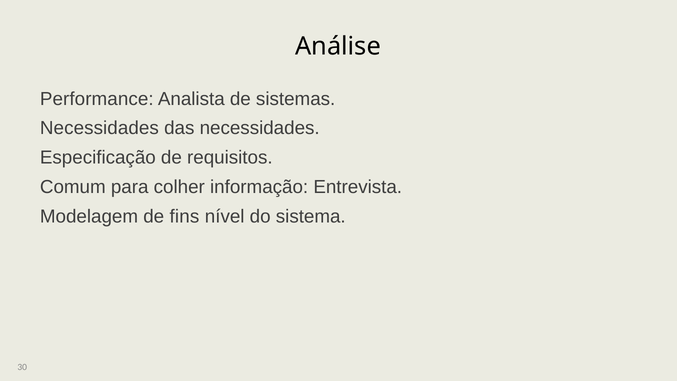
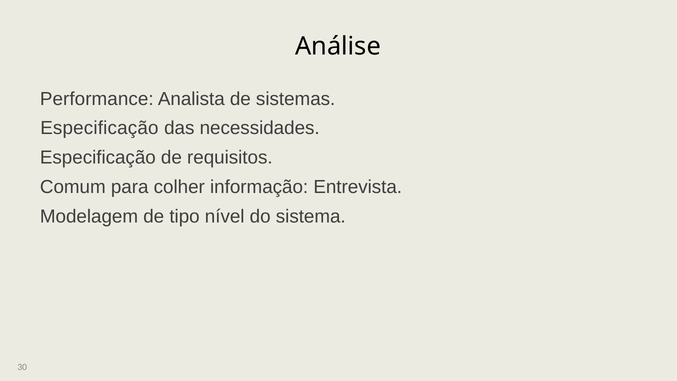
Necessidades: Necessidades -> Especificação (99, 128)
fins: fins -> tipo (185, 216)
